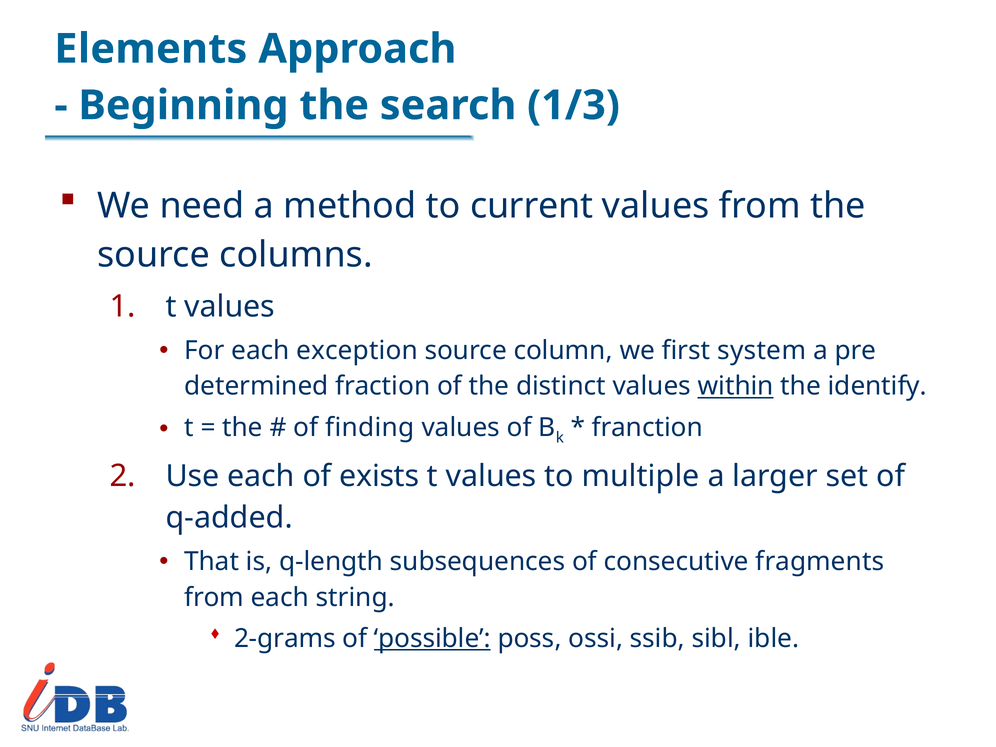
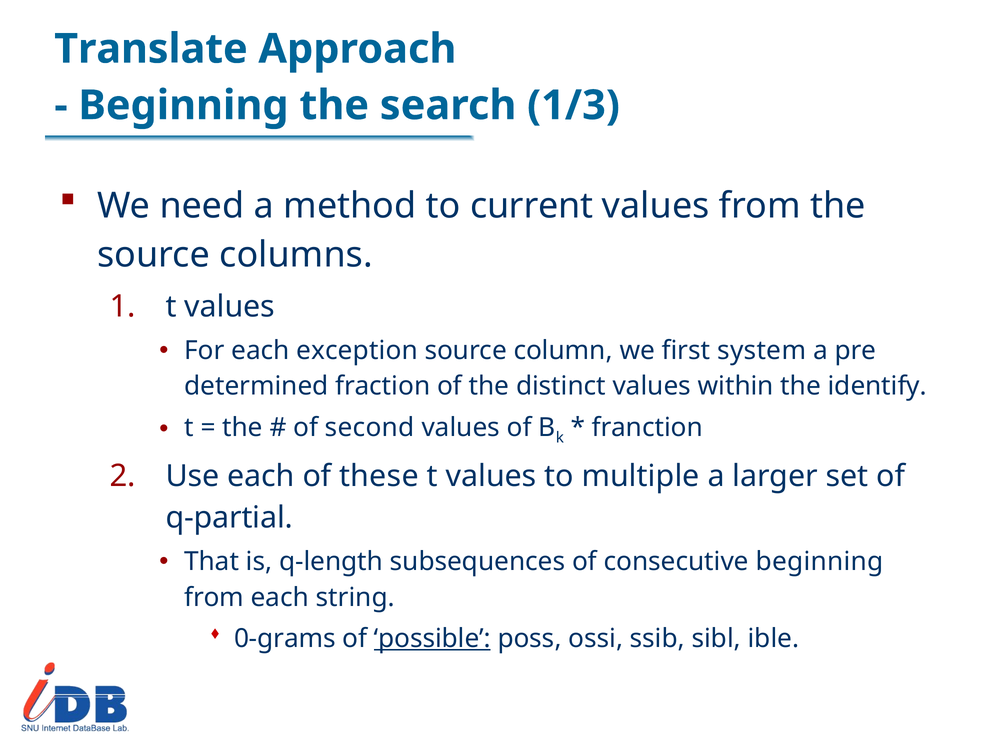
Elements: Elements -> Translate (151, 49)
within underline: present -> none (736, 386)
finding: finding -> second (370, 427)
exists: exists -> these (379, 476)
q-added: q-added -> q-partial (229, 518)
consecutive fragments: fragments -> beginning (820, 562)
2-grams: 2-grams -> 0-grams (285, 639)
